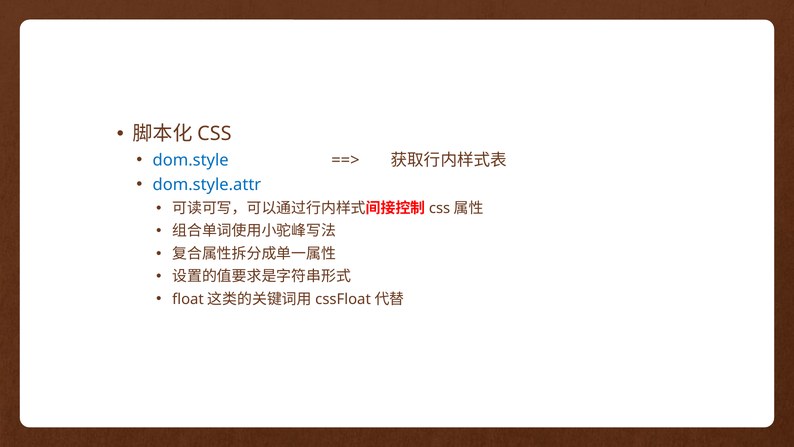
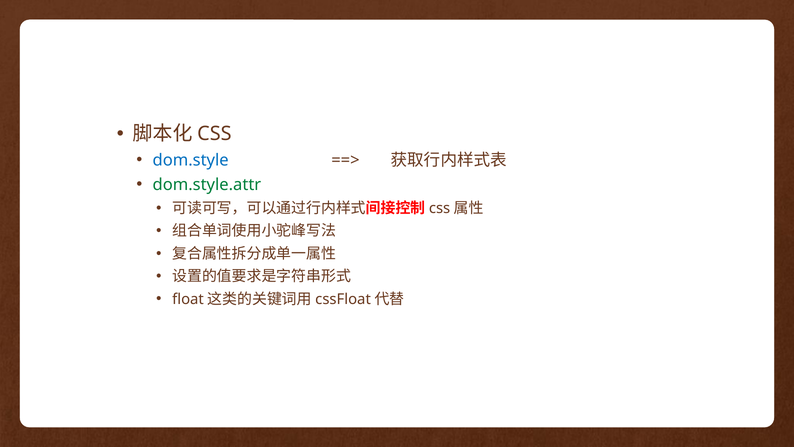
dom.style.attr colour: blue -> green (207, 185)
